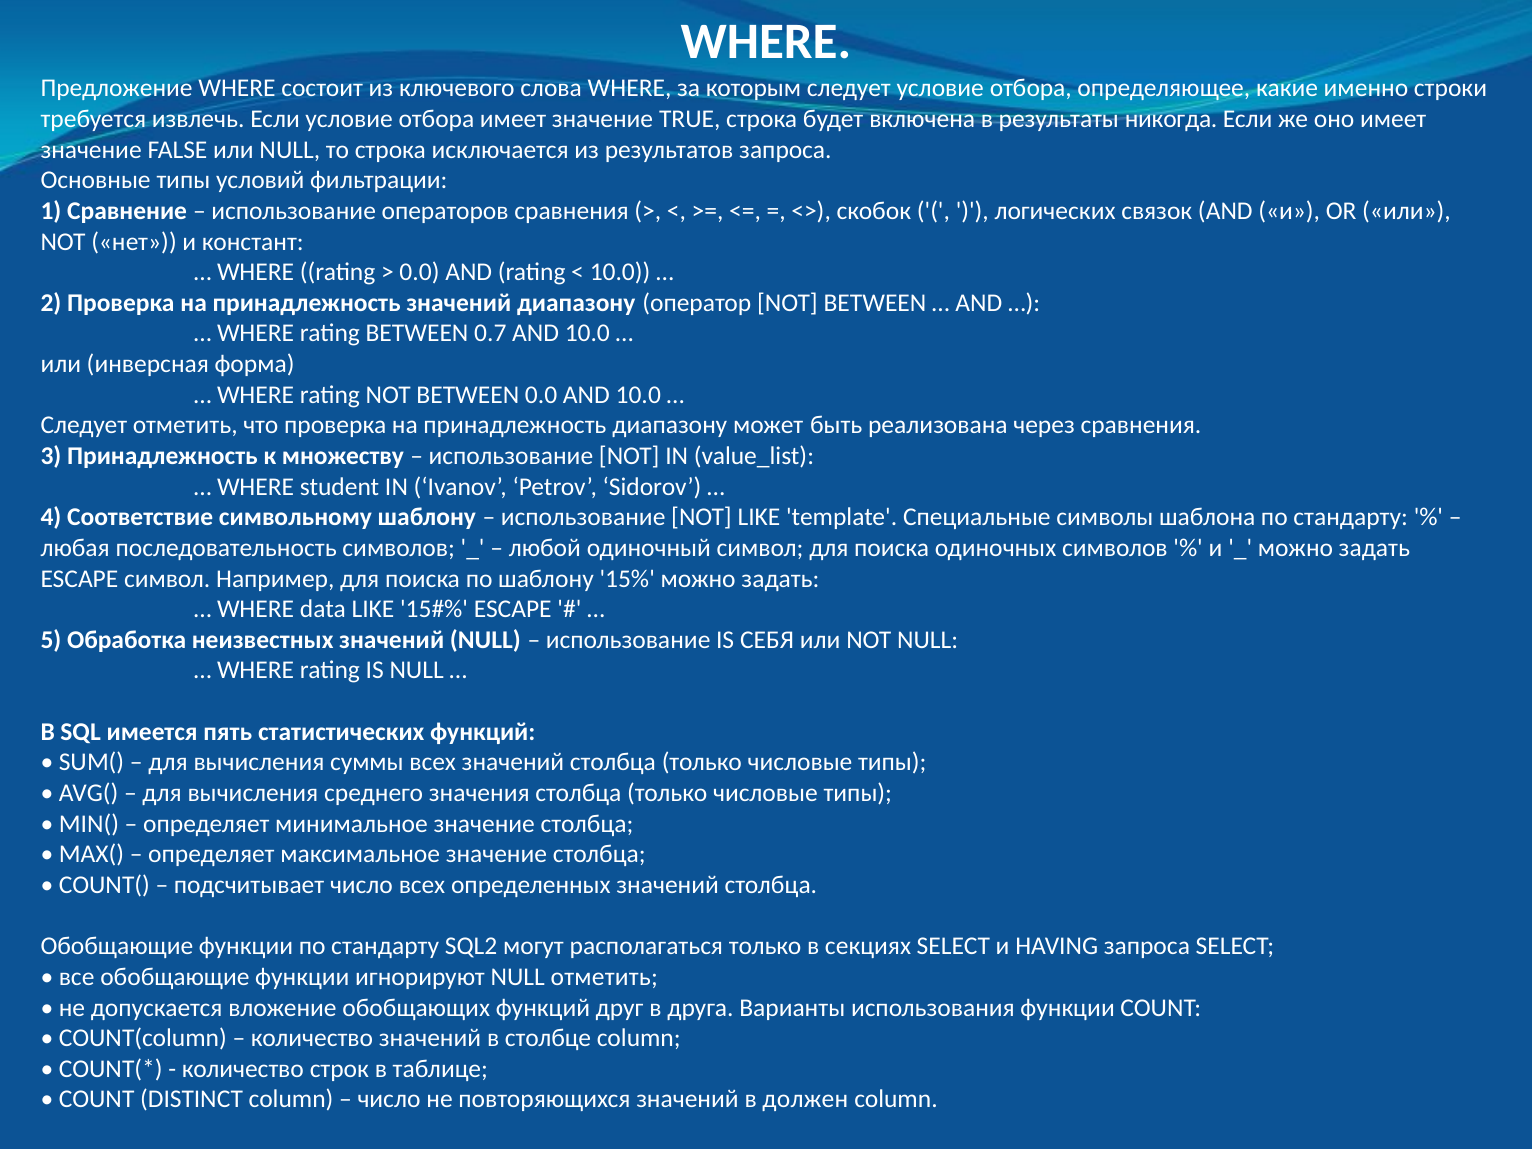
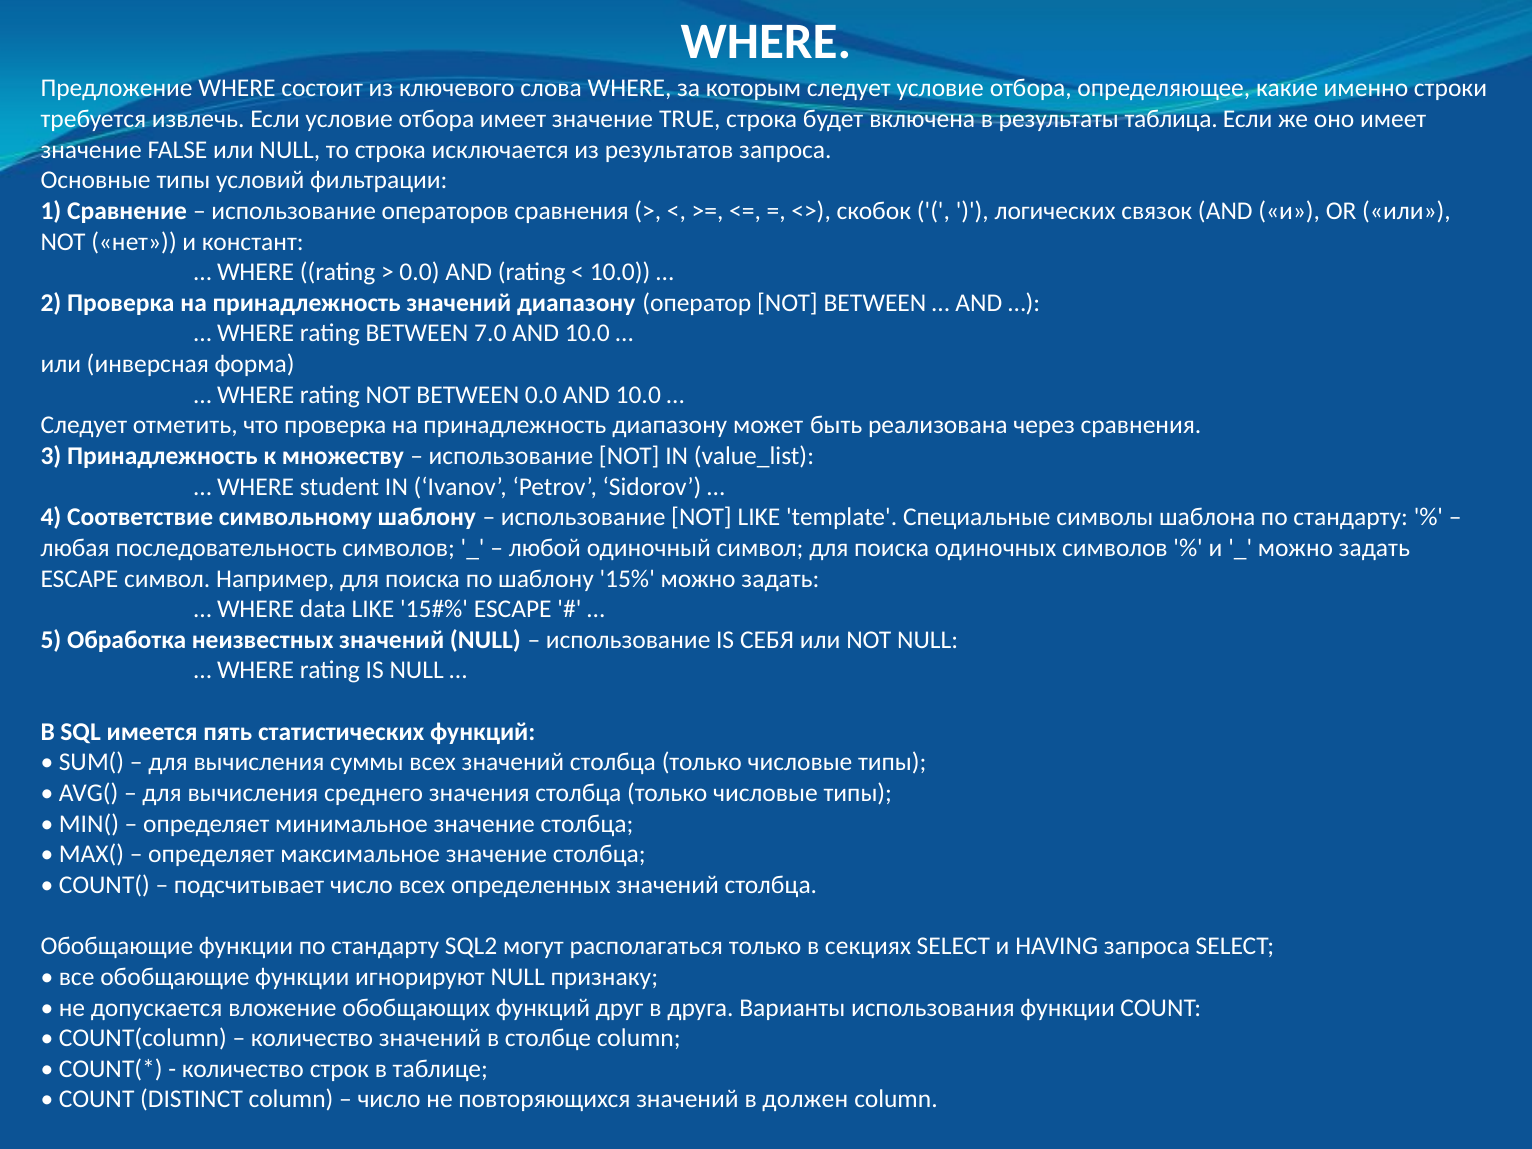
никогда: никогда -> таблица (1171, 119)
0.7: 0.7 -> 7.0 (490, 334)
NULL отметить: отметить -> признаку (604, 977)
